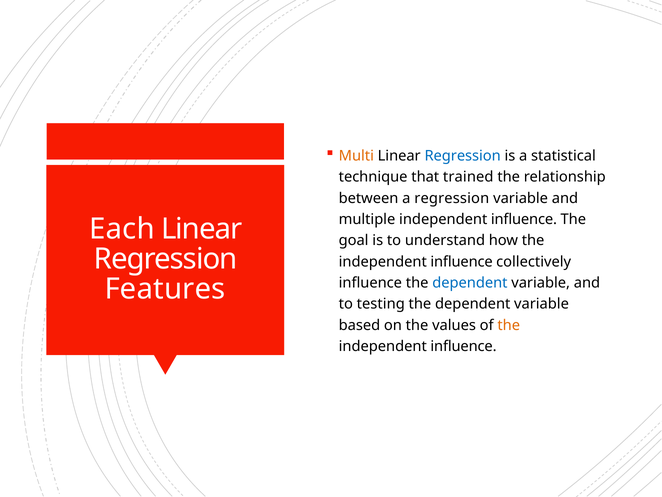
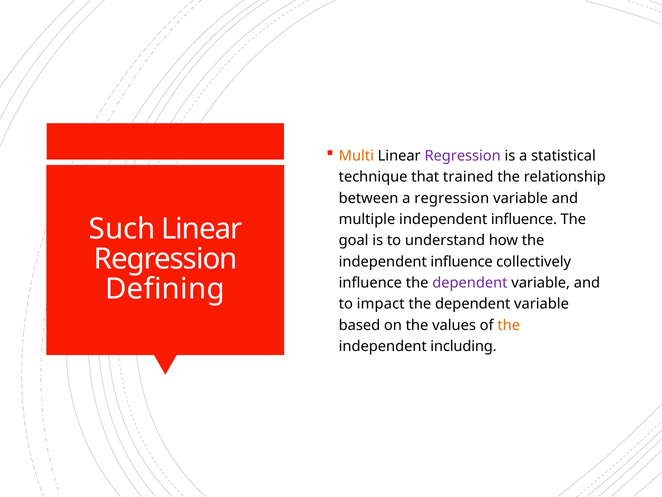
Regression colour: blue -> purple (463, 156)
Each: Each -> Such (122, 229)
dependent colour: blue -> purple (470, 283)
Features: Features -> Defining (165, 289)
testing: testing -> impact (381, 304)
influence: influence -> including (463, 346)
